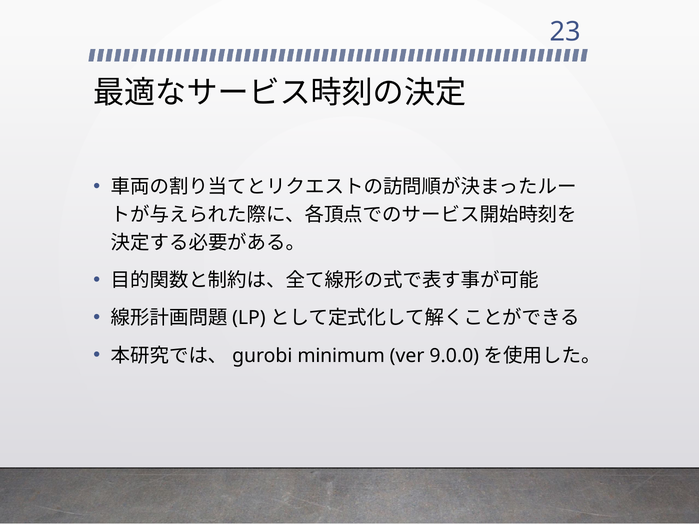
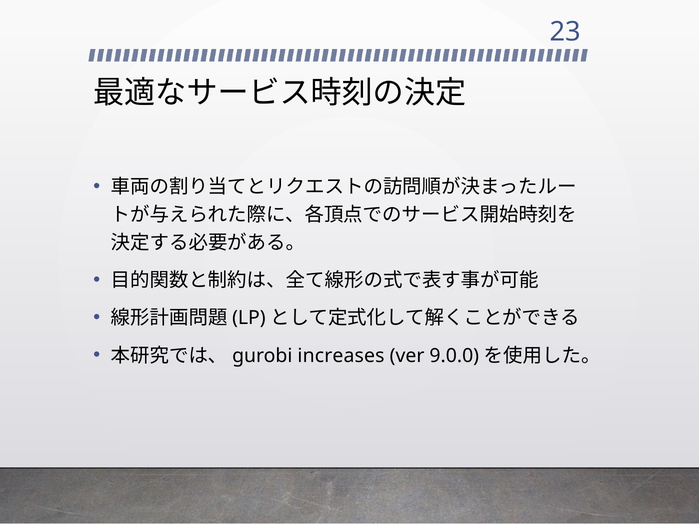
minimum: minimum -> increases (341, 356)
